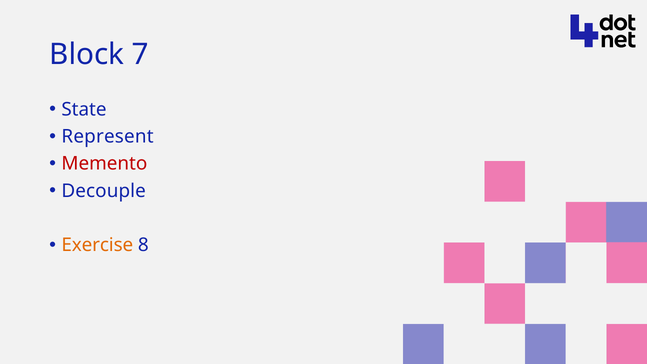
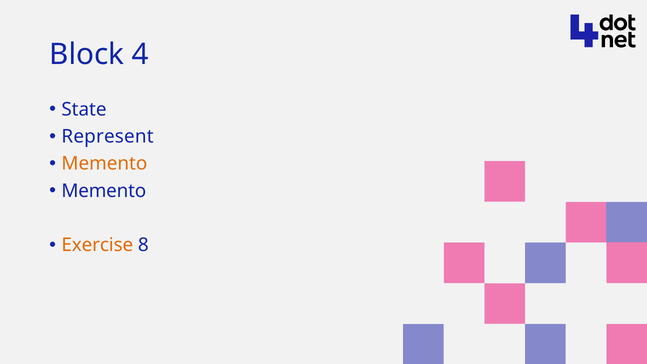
7: 7 -> 4 (140, 54)
Memento colour: red -> orange (104, 164)
Decouple: Decouple -> Memento (104, 191)
